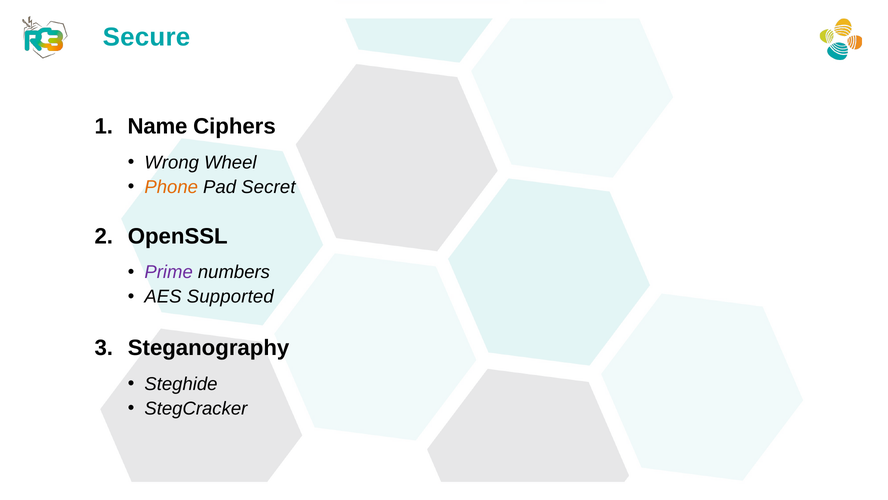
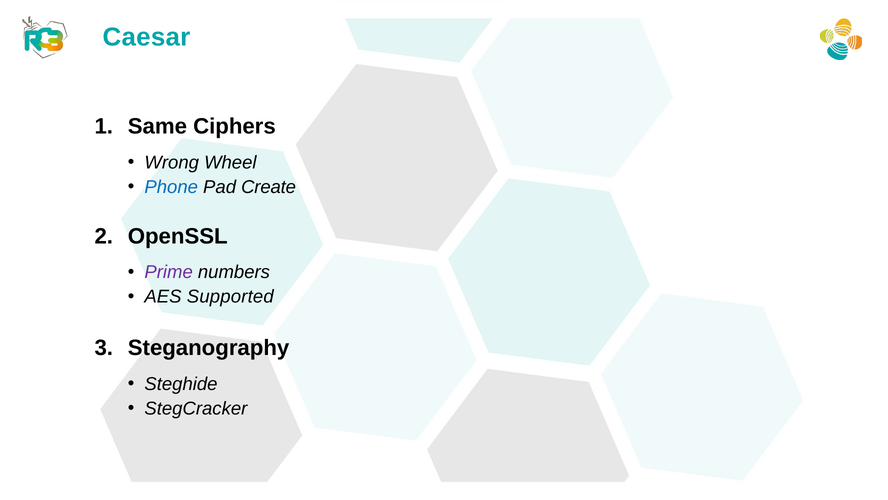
Secure: Secure -> Caesar (146, 37)
Name: Name -> Same (157, 126)
Phone colour: orange -> blue (171, 187)
Secret: Secret -> Create (269, 187)
